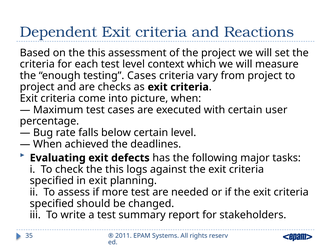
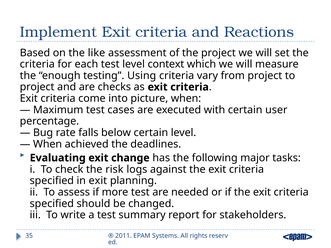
Dependent: Dependent -> Implement (58, 32)
on the this: this -> like (96, 53)
testing Cases: Cases -> Using (142, 76)
defects: defects -> change (130, 158)
check the this: this -> risk (114, 169)
